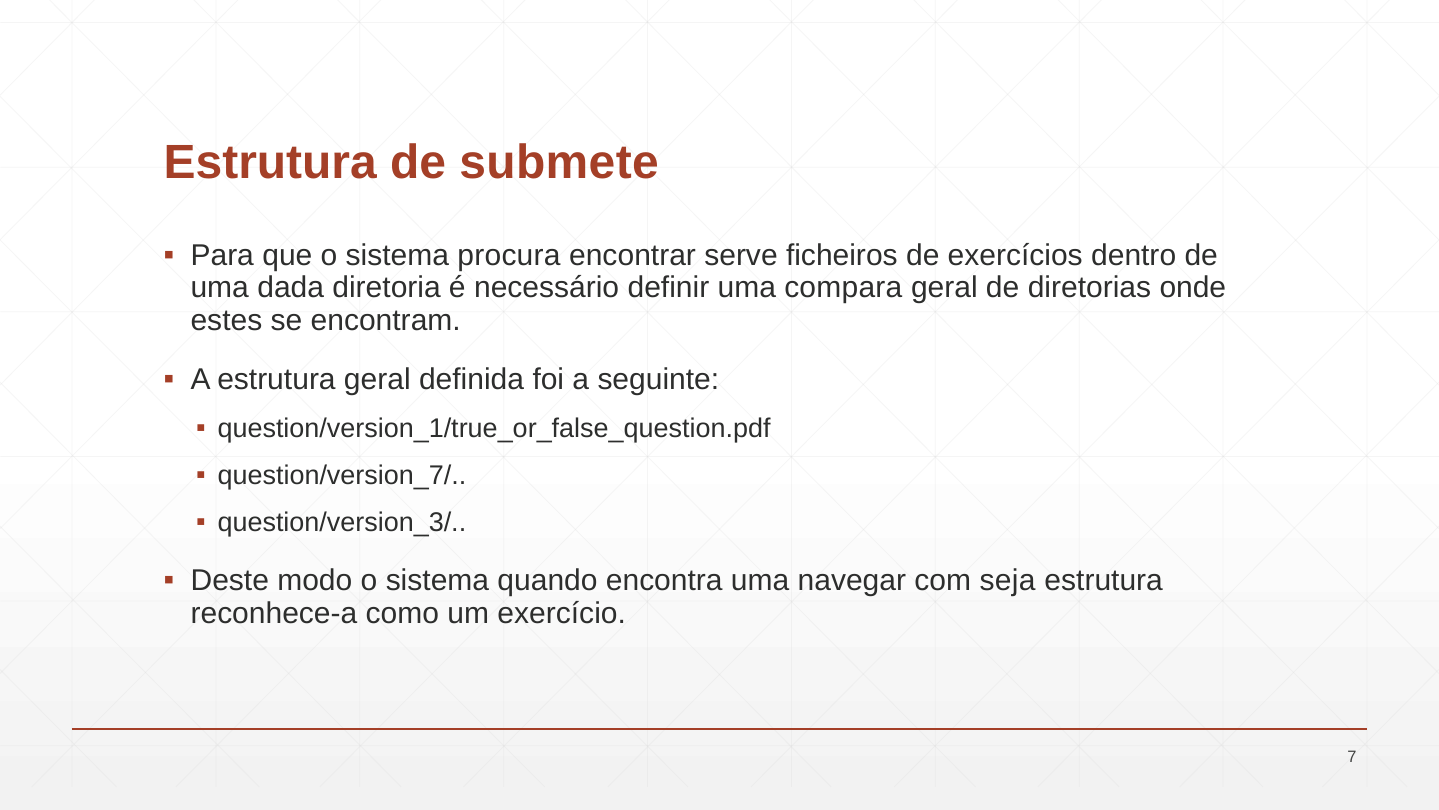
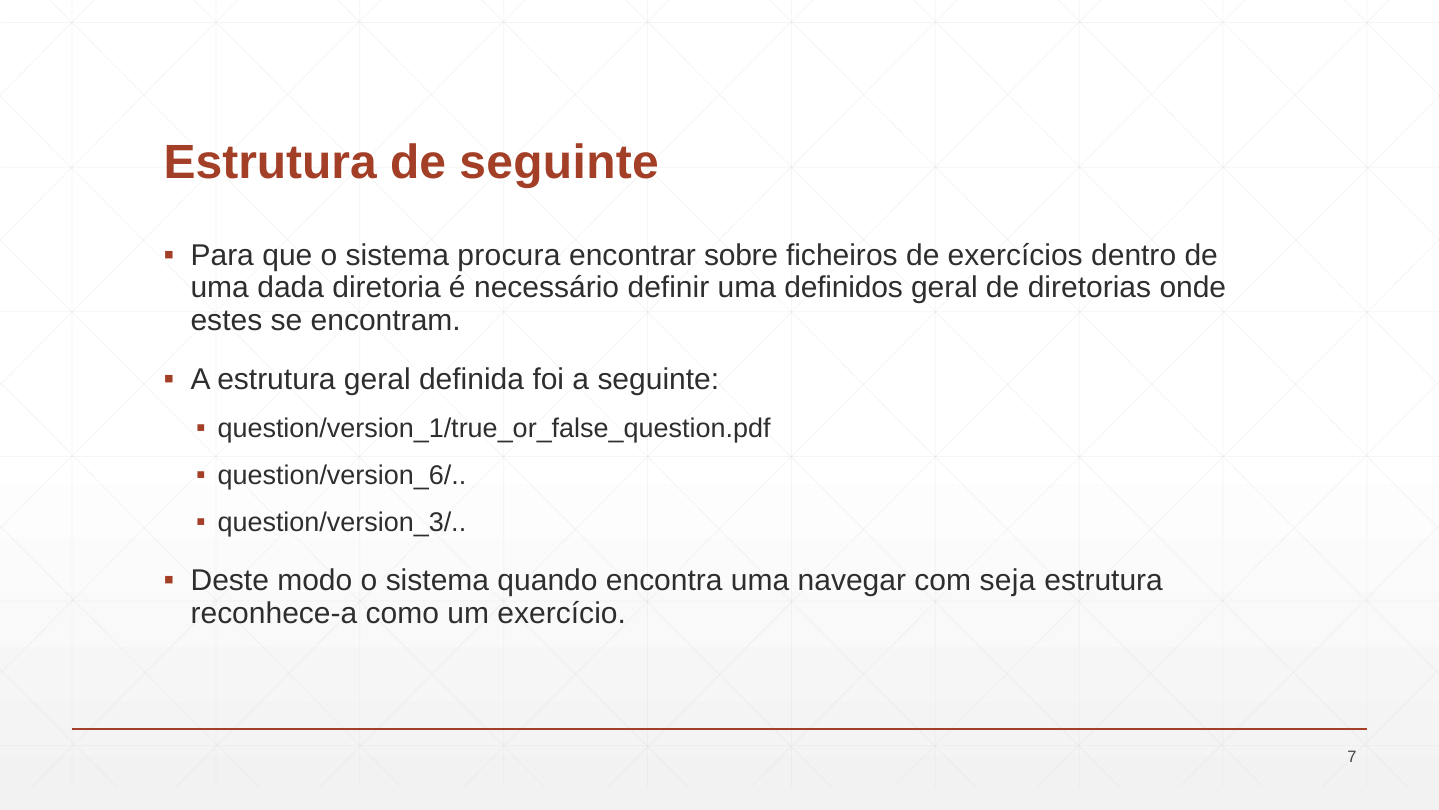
de submete: submete -> seguinte (559, 163)
serve: serve -> sobre (741, 255)
compara: compara -> definidos (844, 288)
question/version_7/: question/version_7/ -> question/version_6/ (342, 475)
